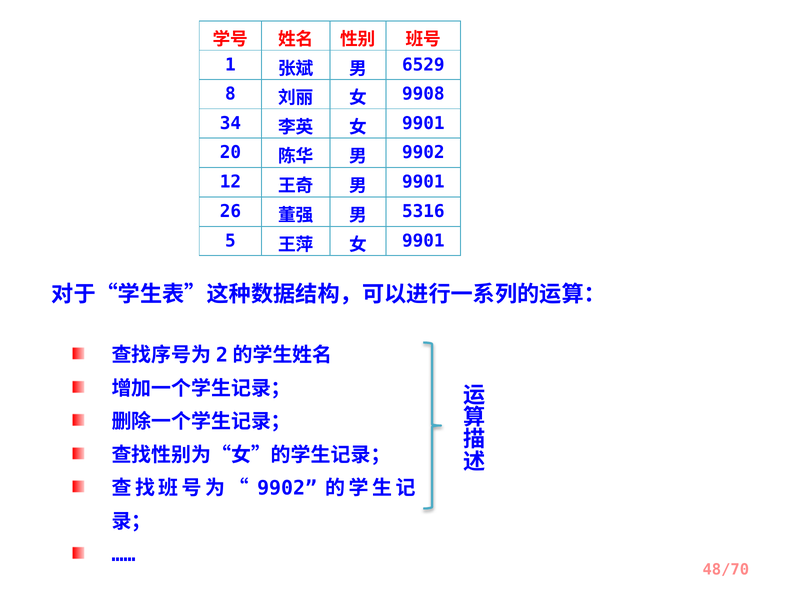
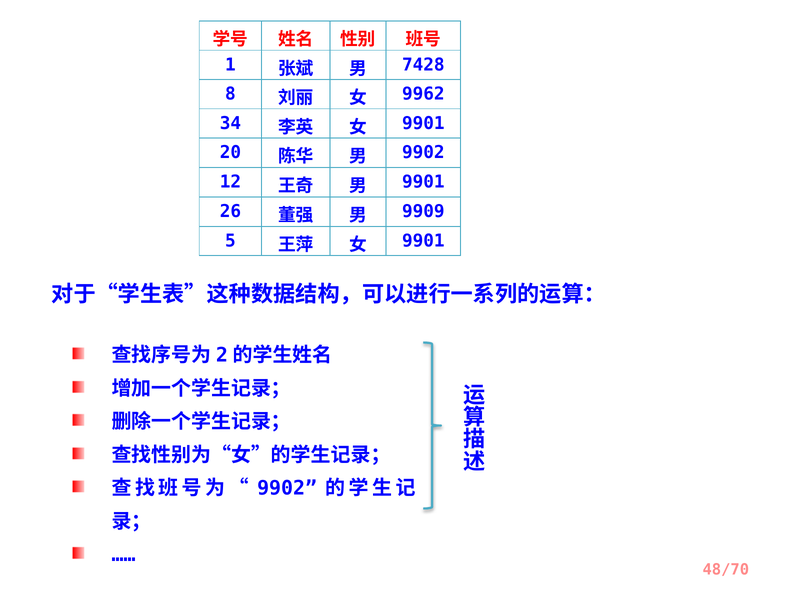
6529: 6529 -> 7428 (423, 65)
9908: 9908 -> 9962 (423, 94)
5316: 5316 -> 9909 (423, 211)
